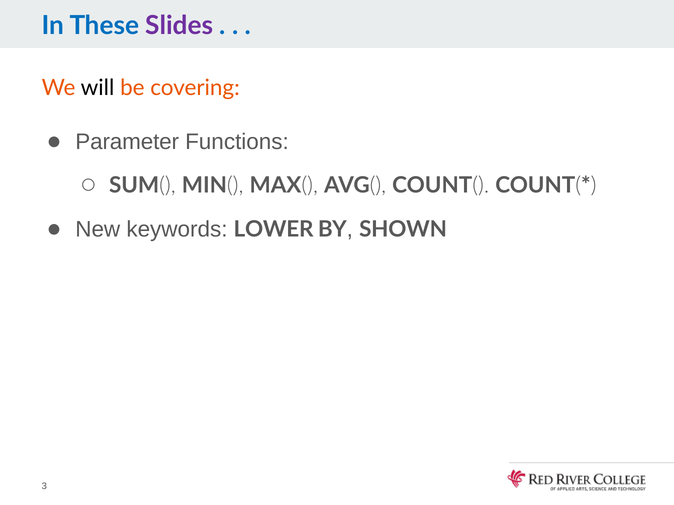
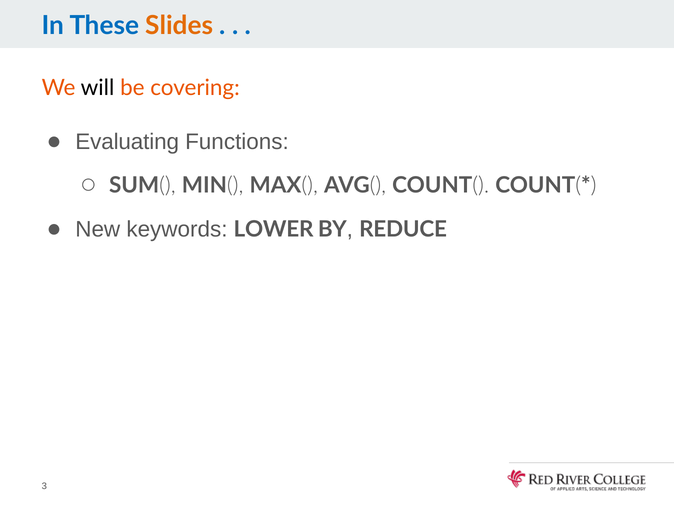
Slides colour: purple -> orange (179, 26)
Parameter: Parameter -> Evaluating (127, 142)
SHOWN: SHOWN -> REDUCE (403, 229)
